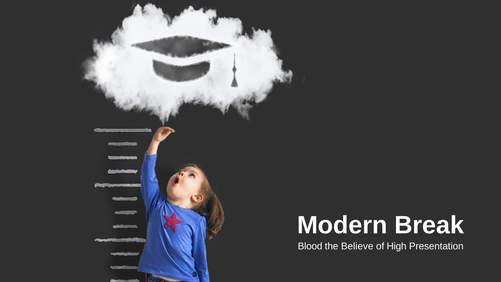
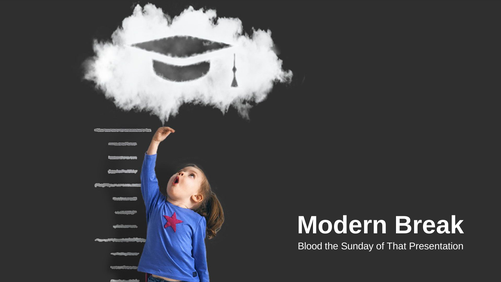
Believe: Believe -> Sunday (357, 246)
High: High -> That (397, 246)
